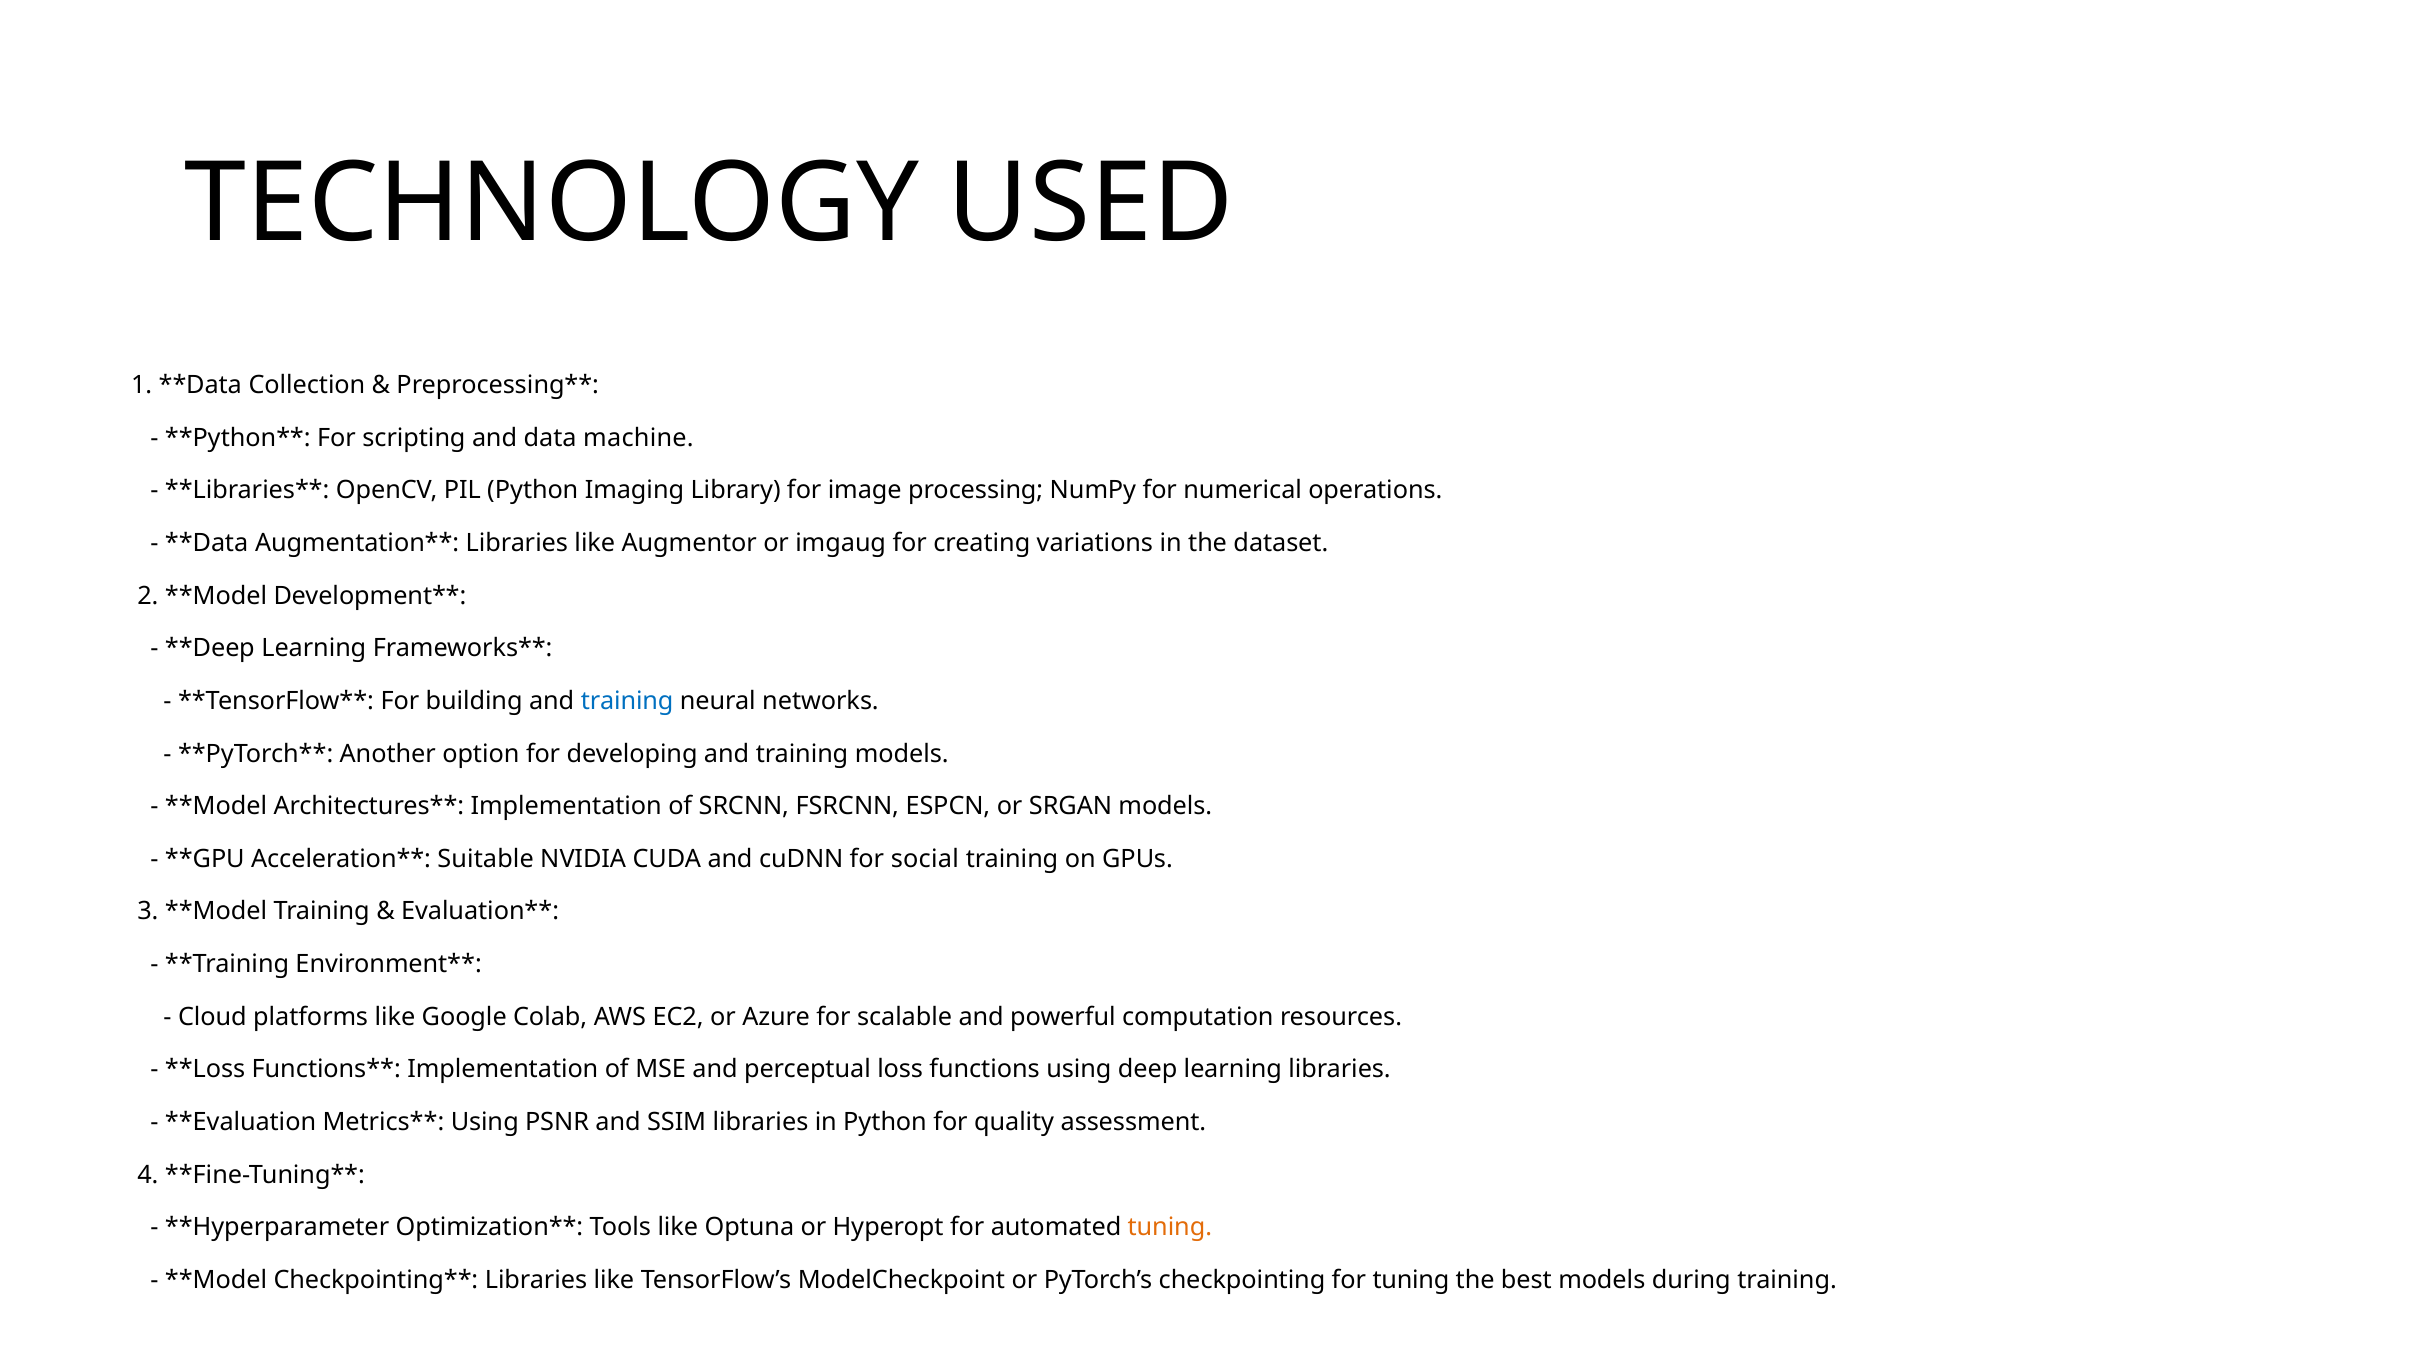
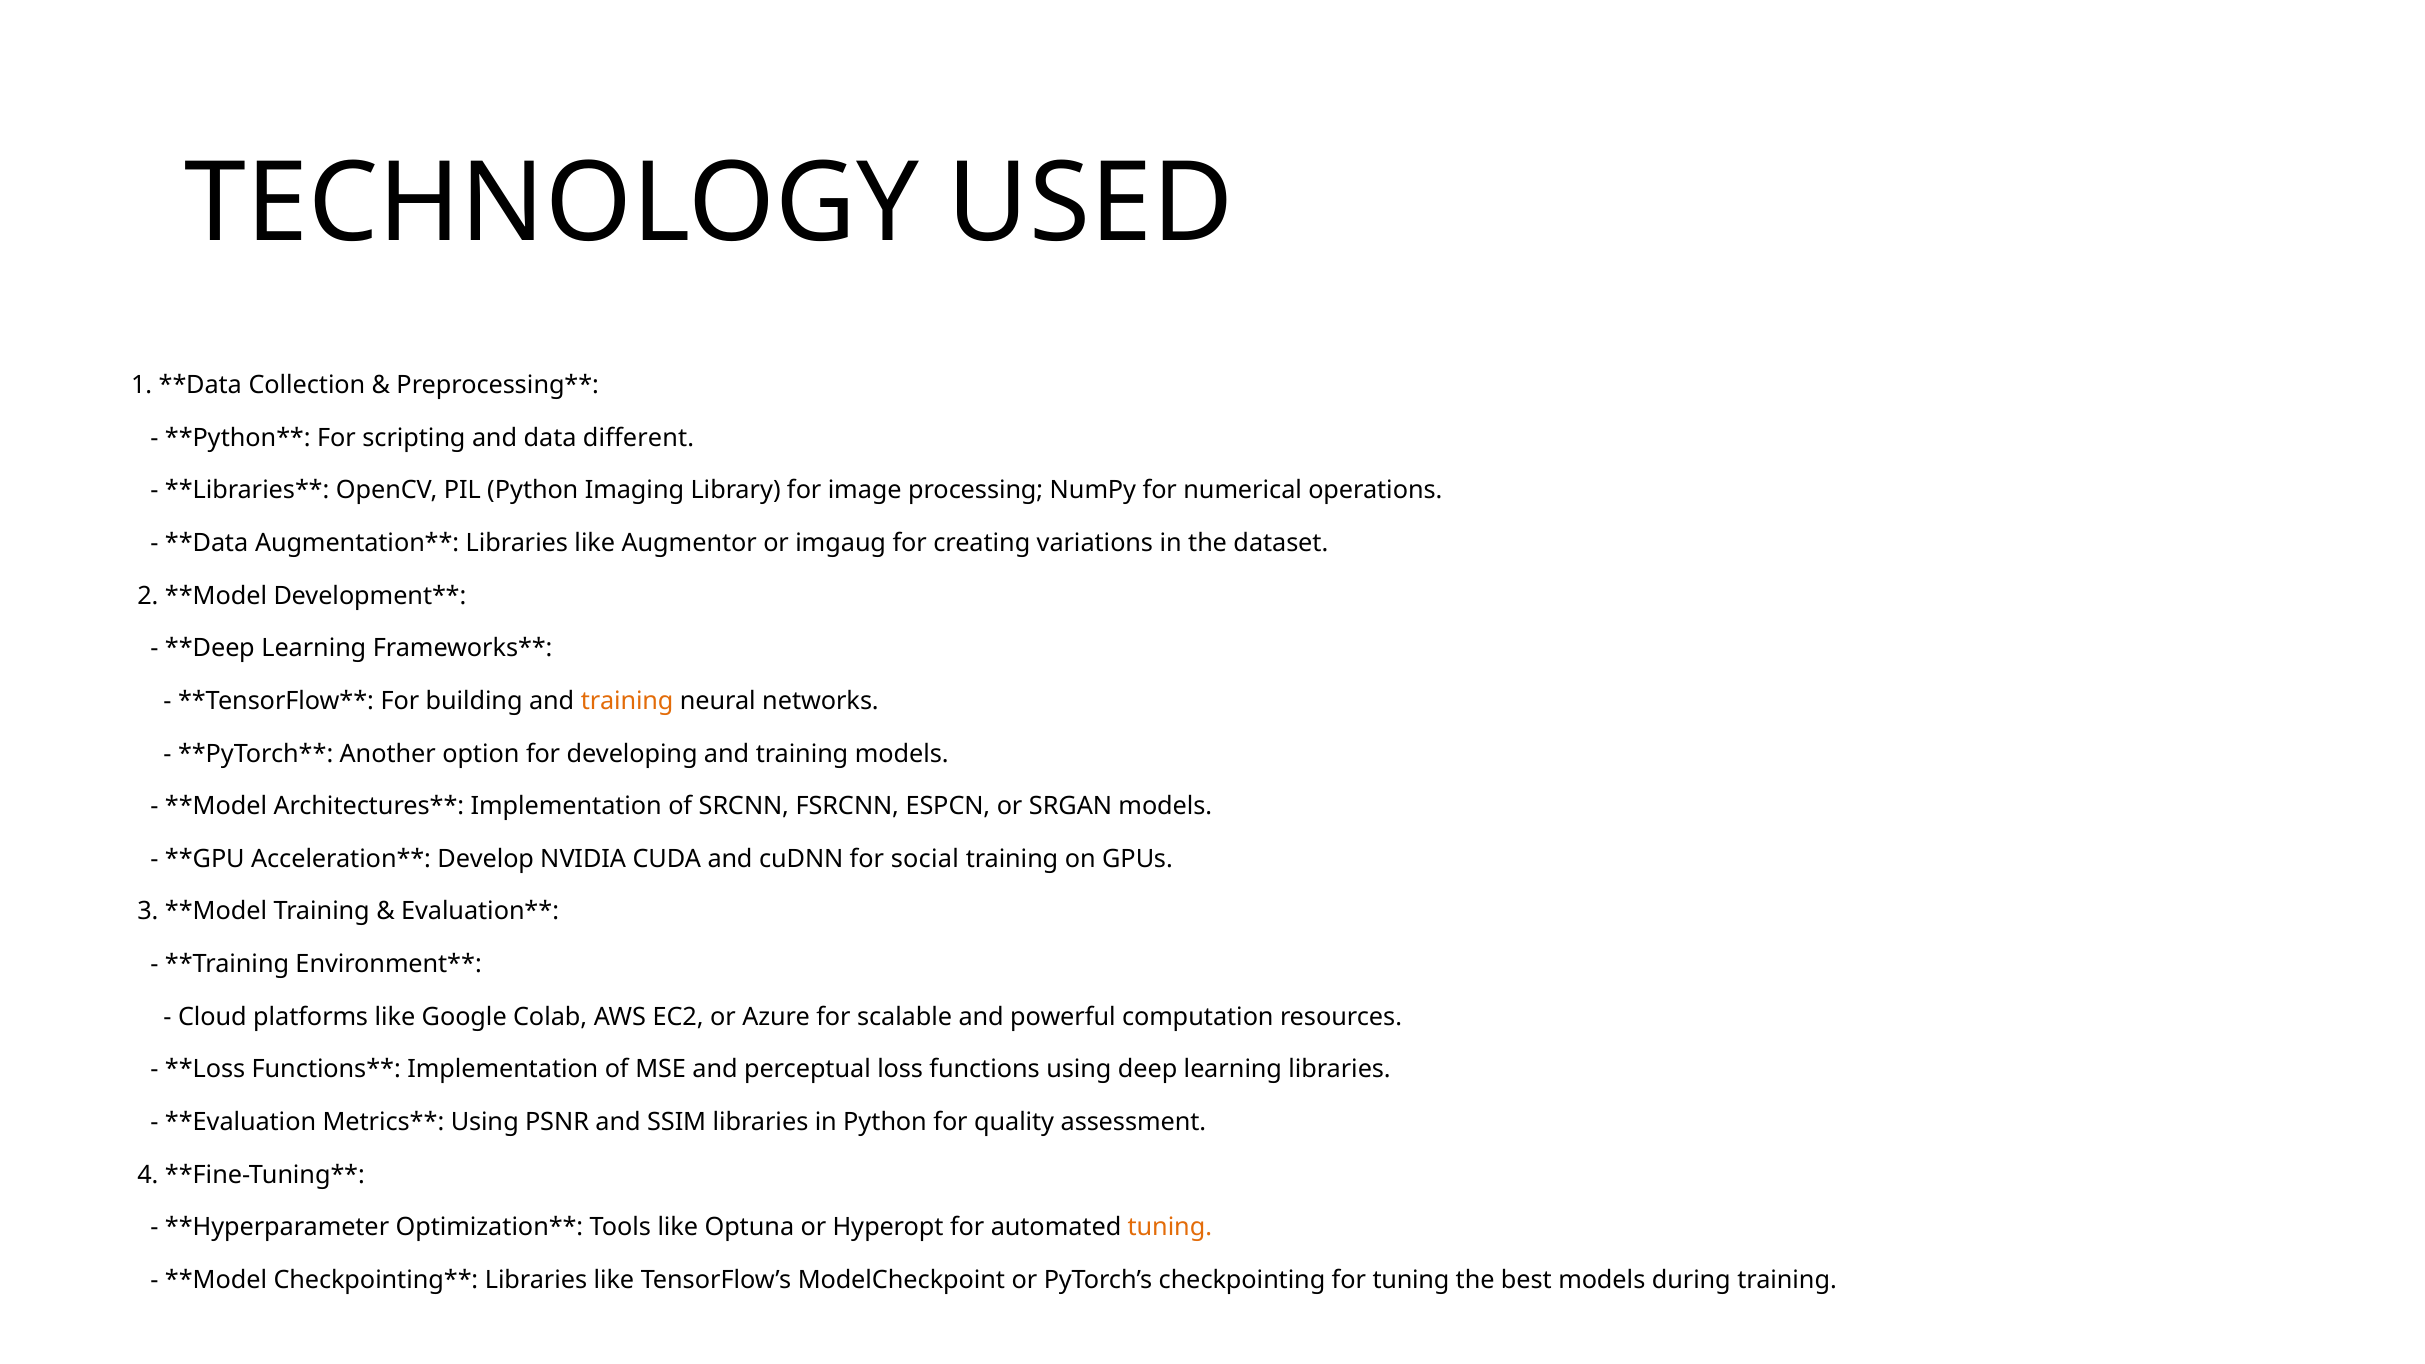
machine: machine -> different (639, 438)
training colour: blue -> orange (627, 701)
Suitable: Suitable -> Develop (486, 859)
